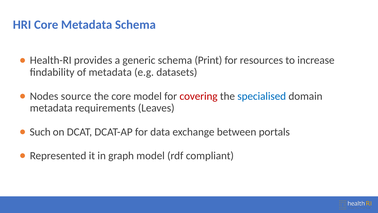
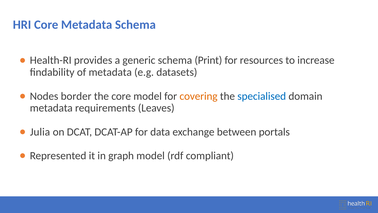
source: source -> border (76, 96)
covering colour: red -> orange (199, 96)
Such: Such -> Julia (40, 132)
